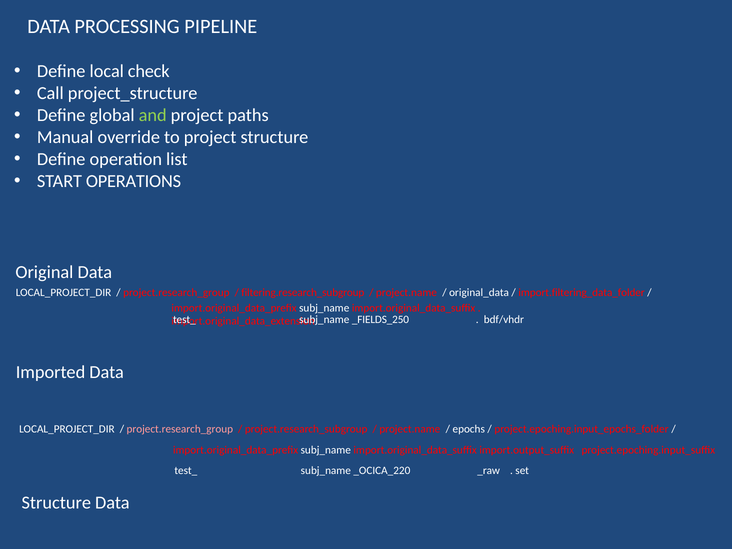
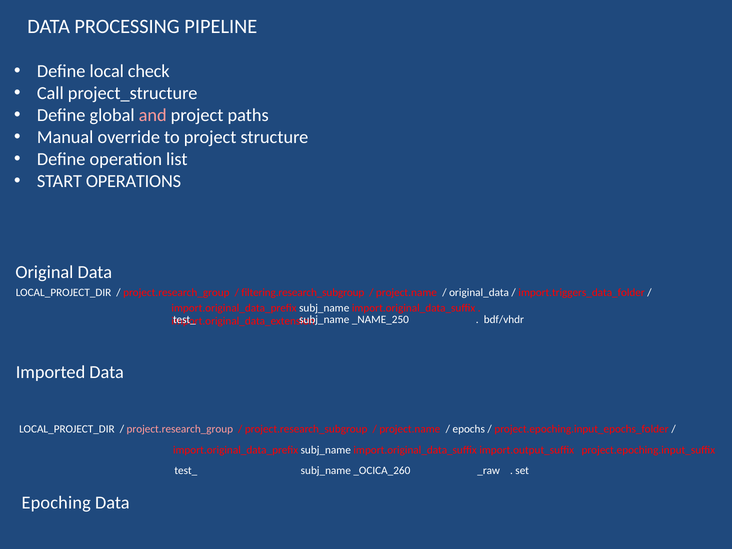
and colour: light green -> pink (153, 115)
import.filtering_data_folder: import.filtering_data_folder -> import.triggers_data_folder (582, 293)
_FIELDS_250: _FIELDS_250 -> _NAME_250 (380, 319)
_OCICA_220: _OCICA_220 -> _OCICA_260 (382, 470)
Structure: Structure -> Epoching (56, 503)
